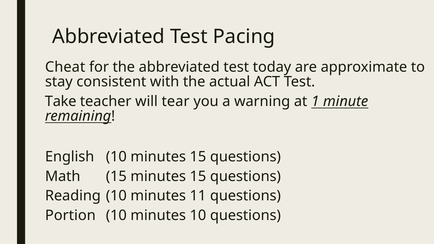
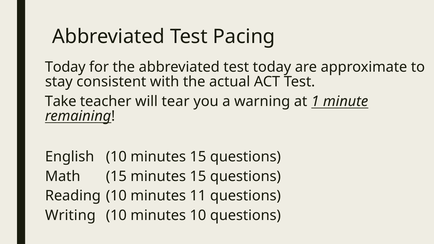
Cheat: Cheat -> Today (65, 67)
Portion: Portion -> Writing (70, 216)
